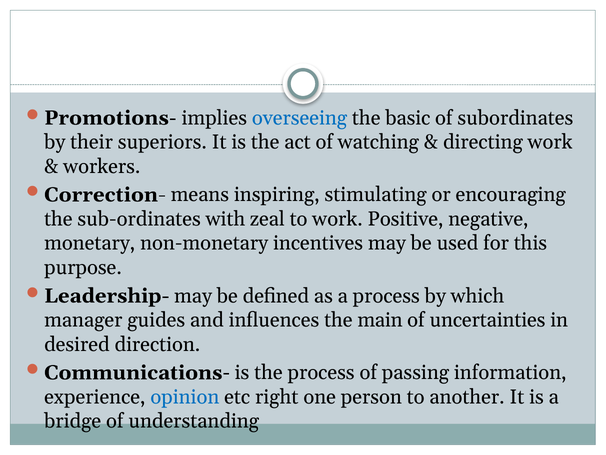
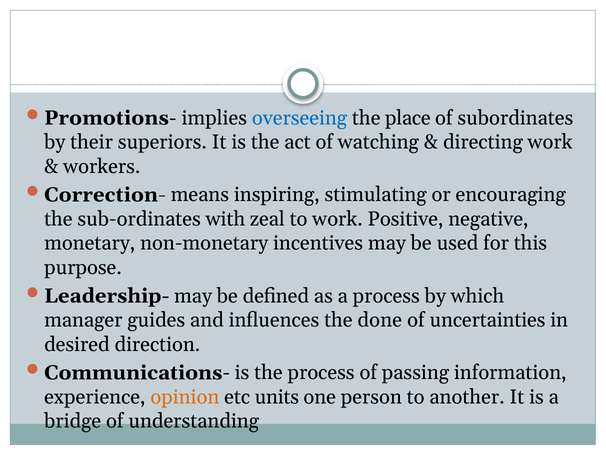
basic: basic -> place (408, 118)
main: main -> done (380, 320)
opinion colour: blue -> orange (185, 397)
right: right -> units (277, 397)
